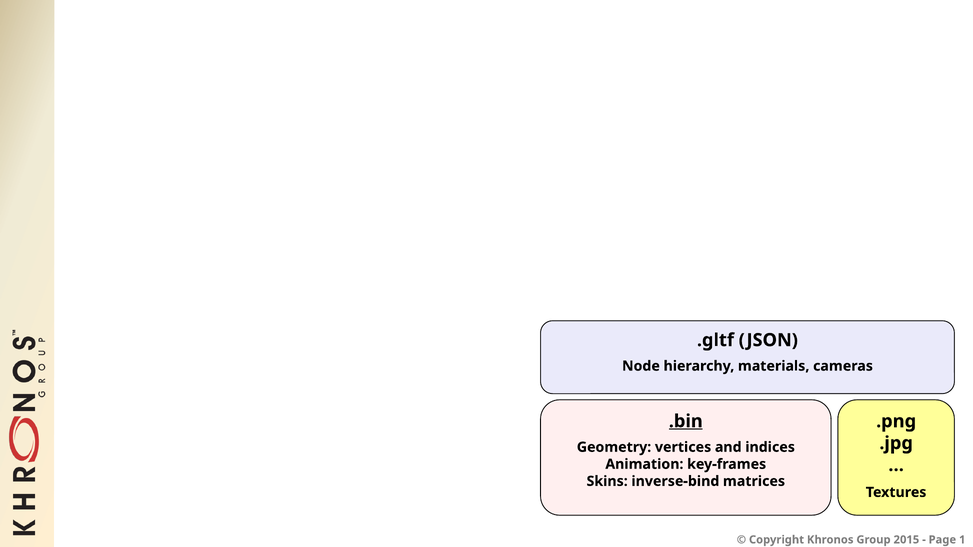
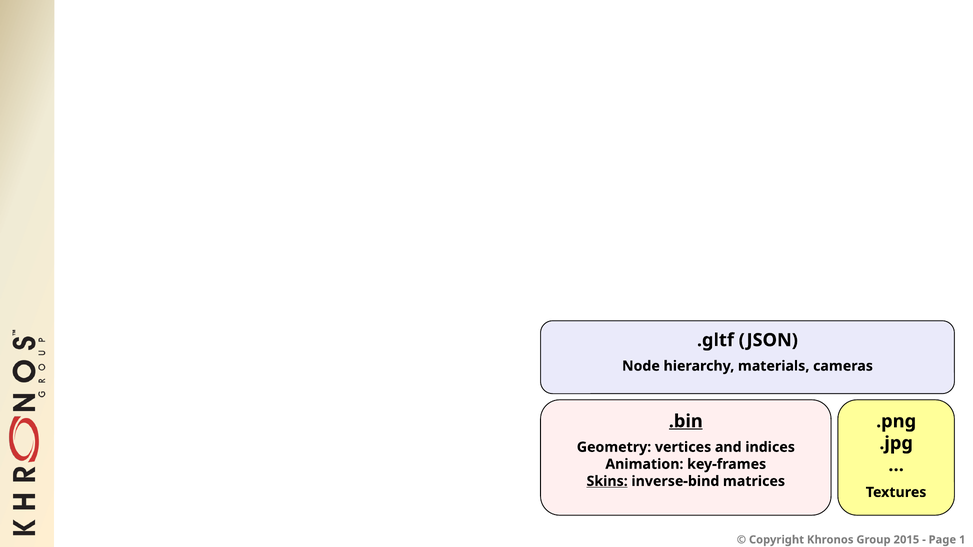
Skins underline: none -> present (607, 481)
